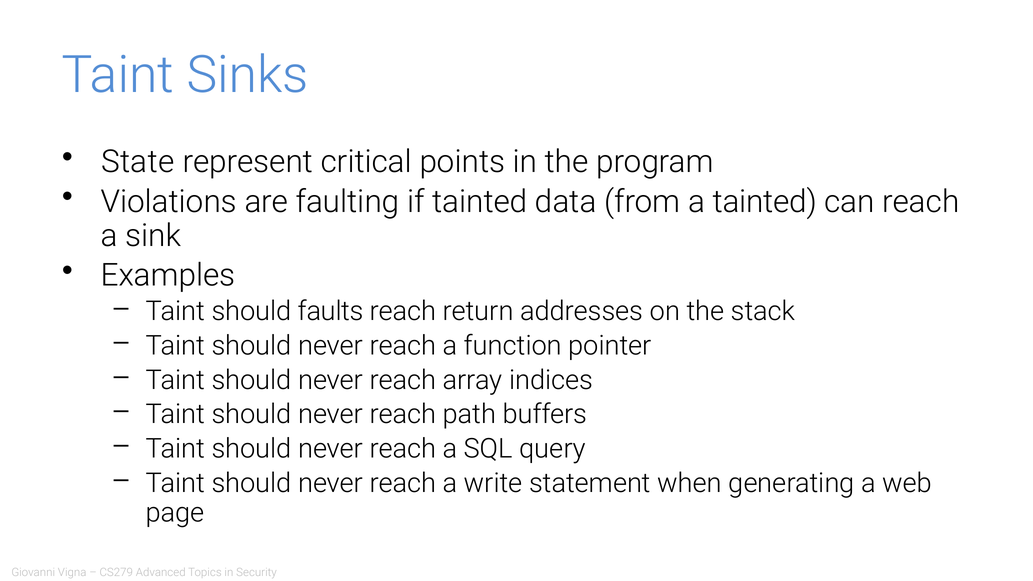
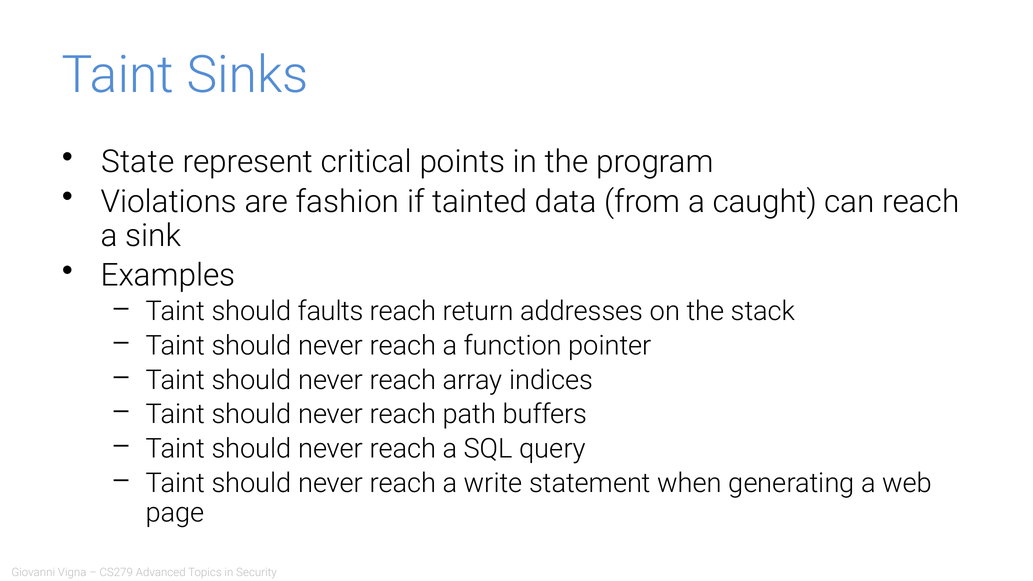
faulting: faulting -> fashion (347, 202)
a tainted: tainted -> caught (765, 202)
